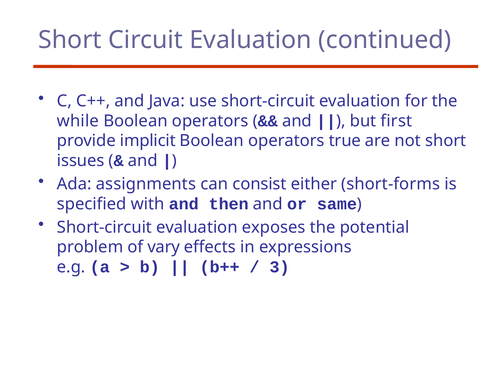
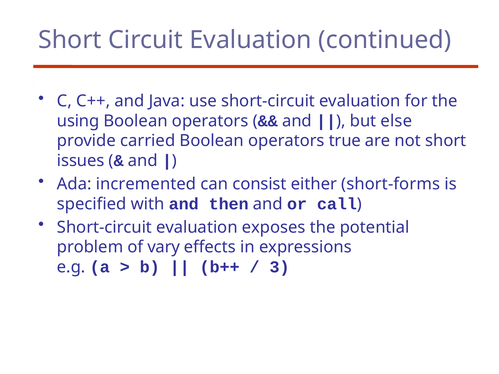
while: while -> using (78, 121)
first: first -> else (396, 121)
implicit: implicit -> carried (148, 141)
assignments: assignments -> incremented (146, 184)
same: same -> call (337, 204)
